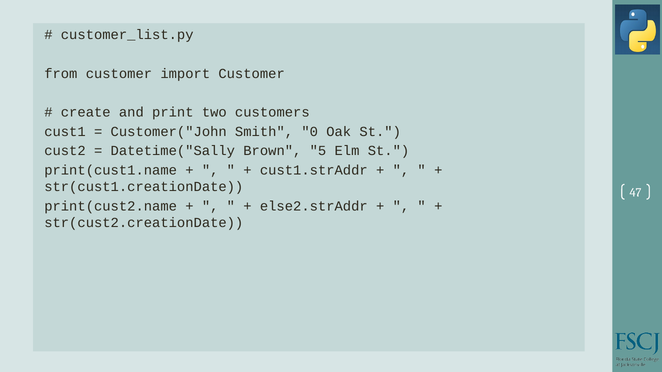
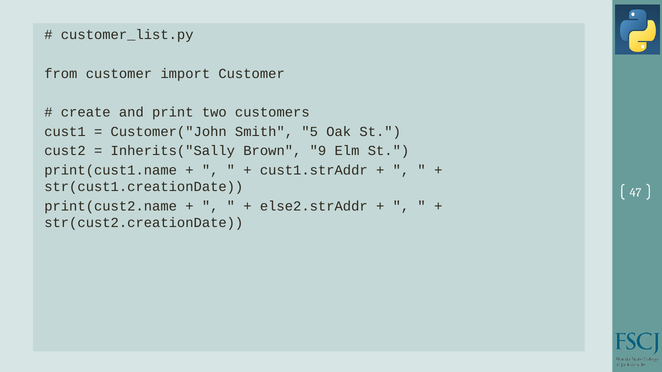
0: 0 -> 5 (310, 132)
Datetime("Sally: Datetime("Sally -> Inherits("Sally (173, 151)
5: 5 -> 9 (318, 151)
